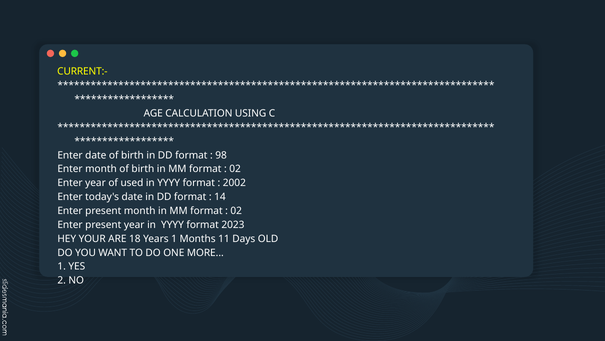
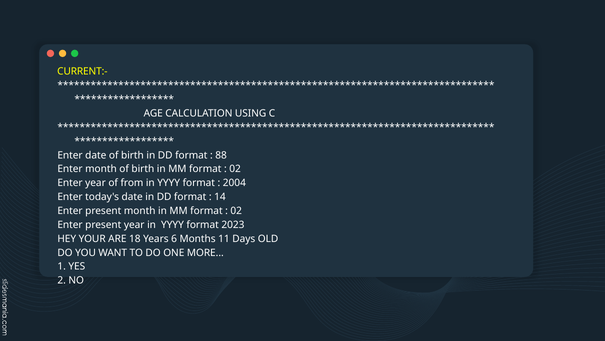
98: 98 -> 88 (221, 155)
used: used -> from (132, 183)
2002: 2002 -> 2004 (234, 183)
Years 1: 1 -> 6 (174, 238)
